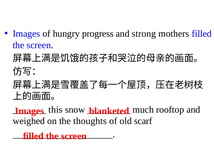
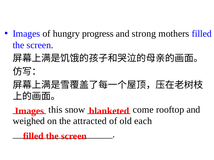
much: much -> come (143, 110)
thoughts: thoughts -> attracted (90, 121)
scarf: scarf -> each (143, 121)
